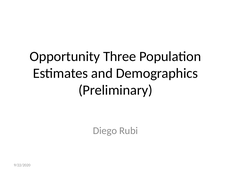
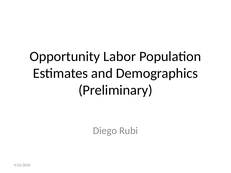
Three: Three -> Labor (120, 56)
